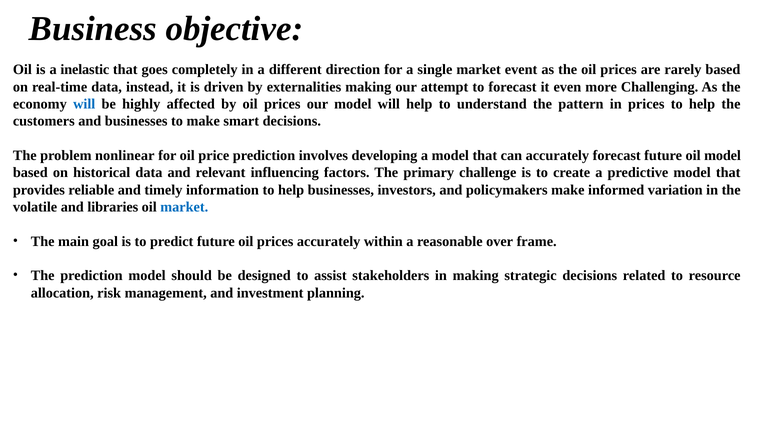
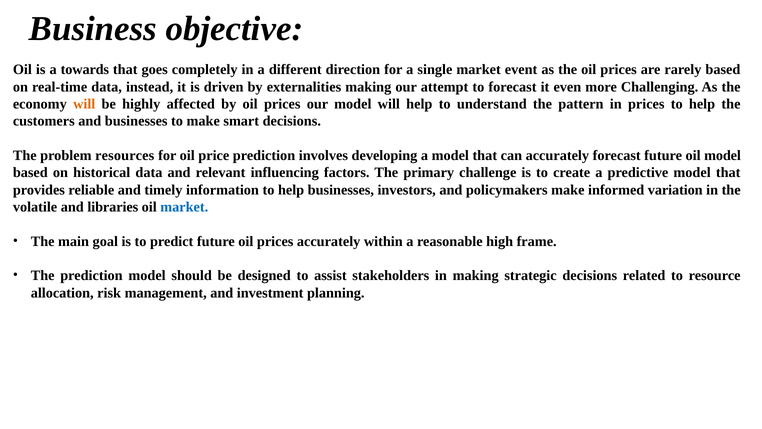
inelastic: inelastic -> towards (85, 70)
will colour: blue -> orange (84, 104)
nonlinear: nonlinear -> resources (125, 155)
over: over -> high (500, 241)
